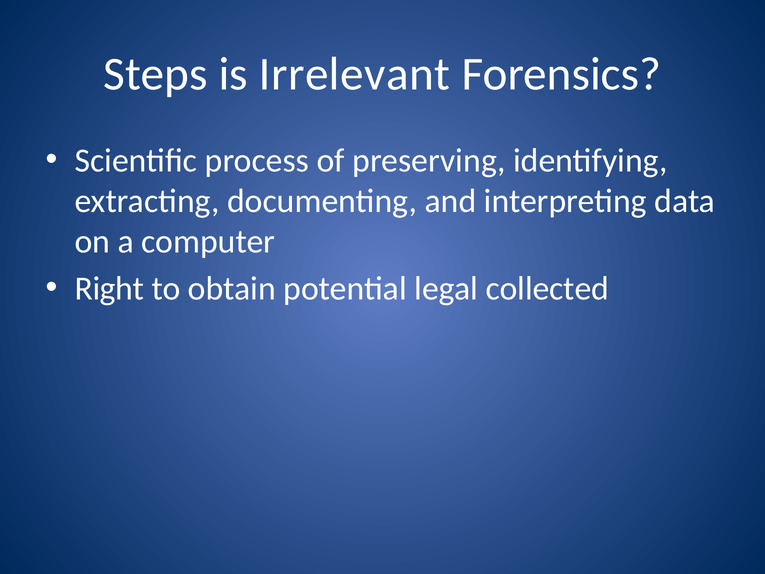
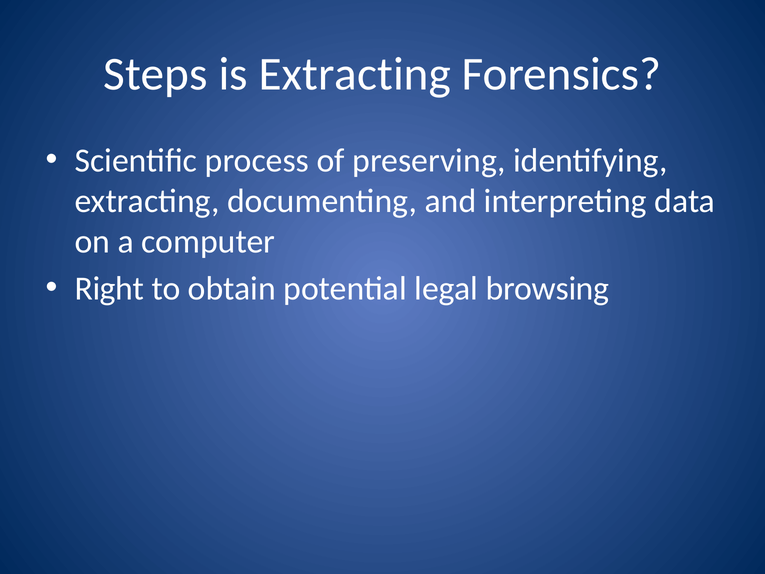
is Irrelevant: Irrelevant -> Extracting (355, 74)
collected: collected -> browsing (547, 289)
